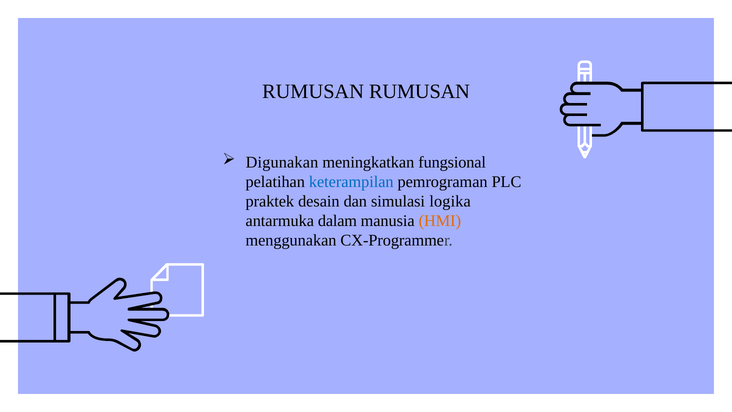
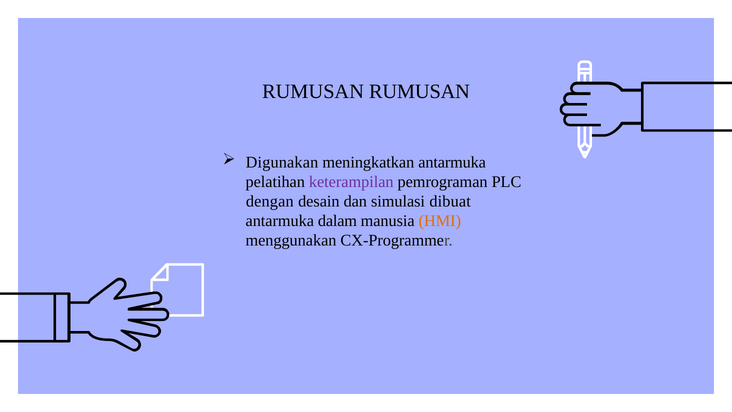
meningkatkan fungsional: fungsional -> antarmuka (452, 162)
keterampilan colour: blue -> purple (351, 182)
praktek: praktek -> dengan (270, 201)
logika: logika -> dibuat (450, 201)
